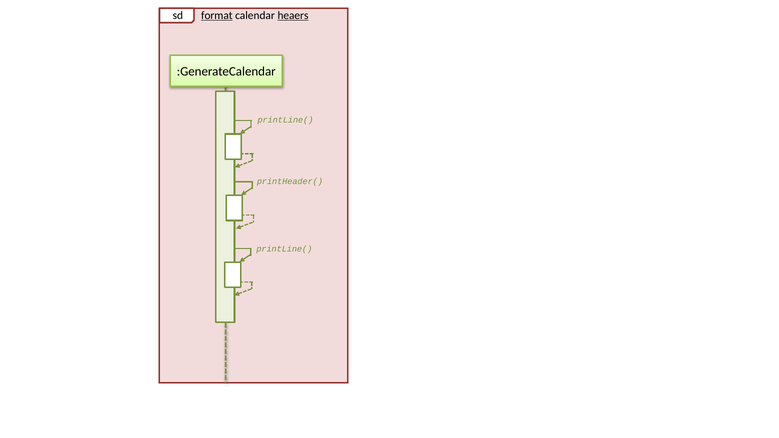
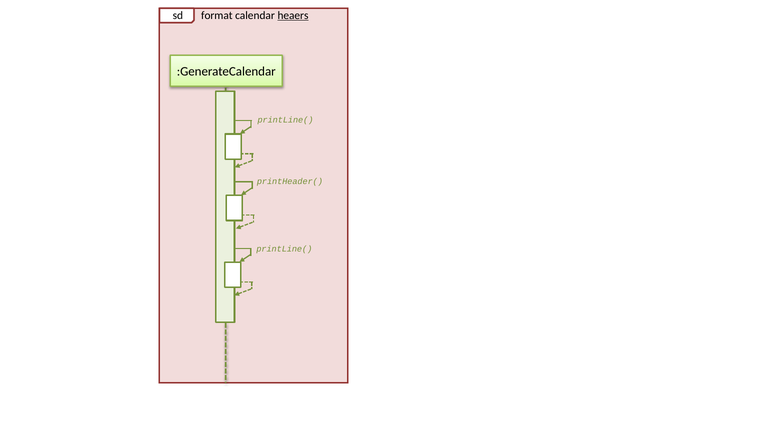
format underline: present -> none (217, 16)
